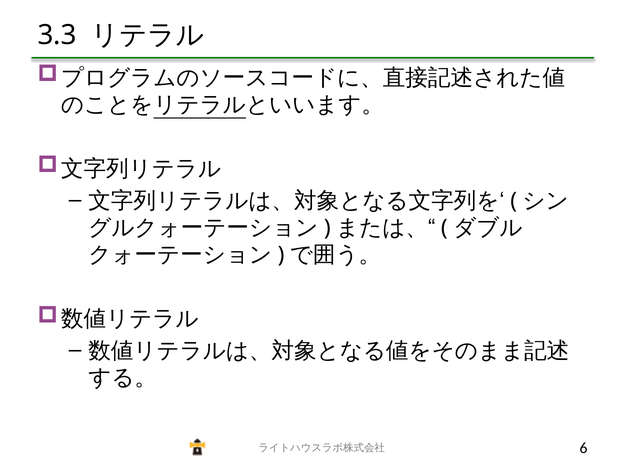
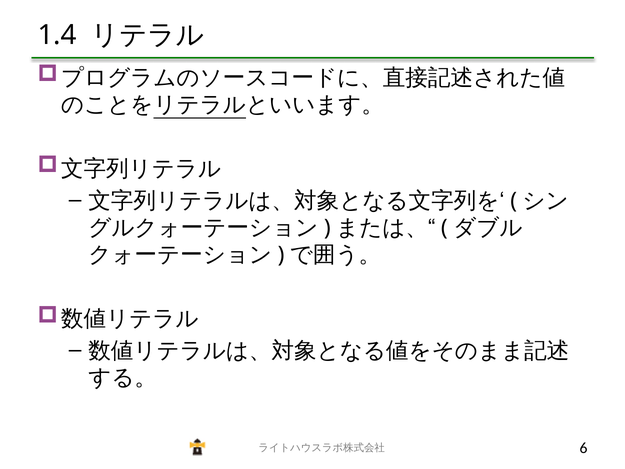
3.3: 3.3 -> 1.4 (57, 35)
